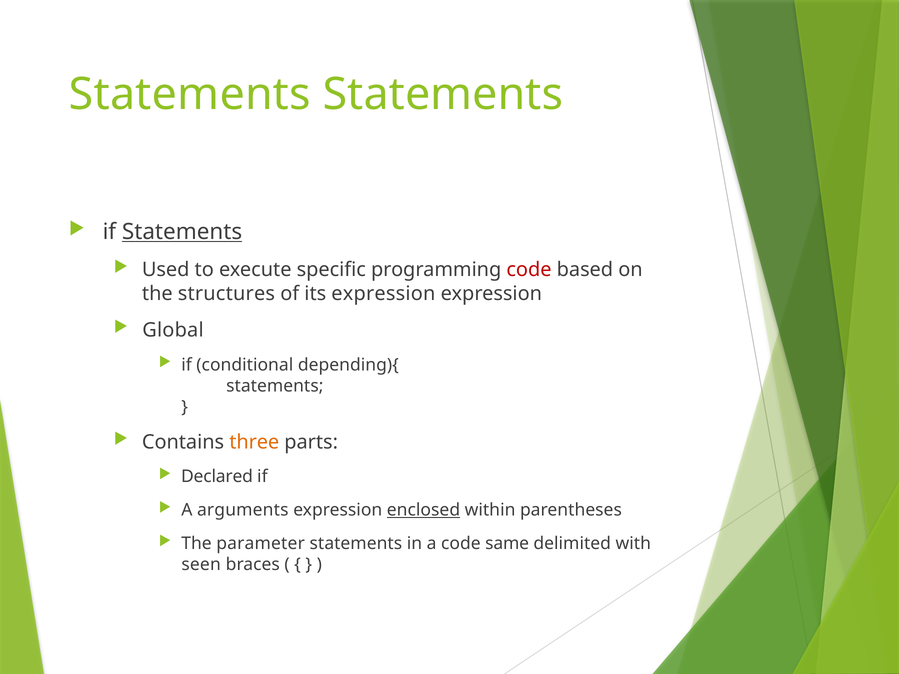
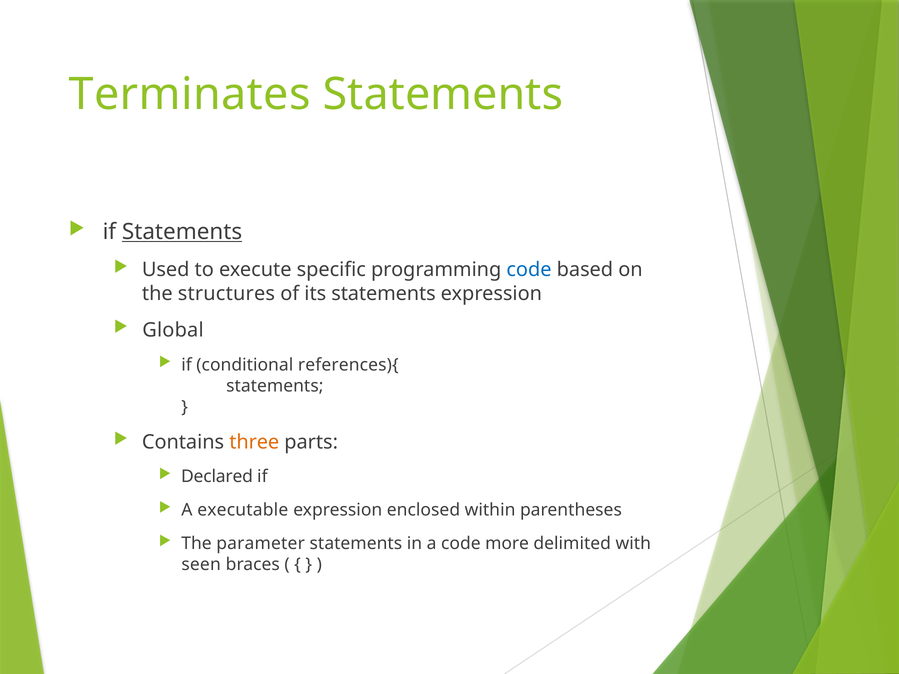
Statements: Statements -> Terminates (190, 95)
code colour: red -> blue (529, 270)
its expression: expression -> statements (384, 294)
depending){: depending){ -> references){ (348, 365)
arguments: arguments -> executable (243, 510)
enclosed underline: present -> none (423, 510)
same: same -> more (507, 544)
